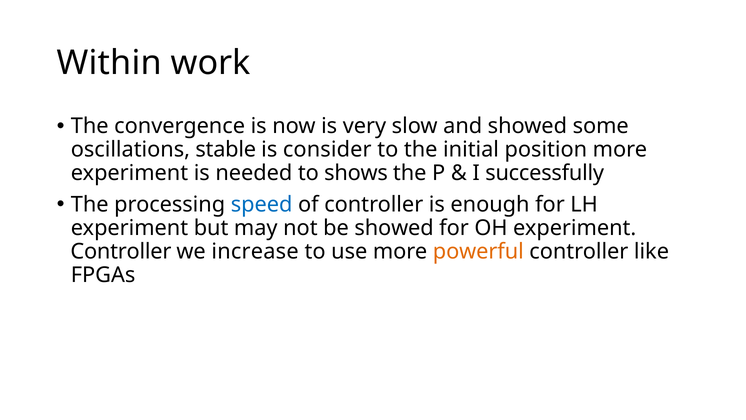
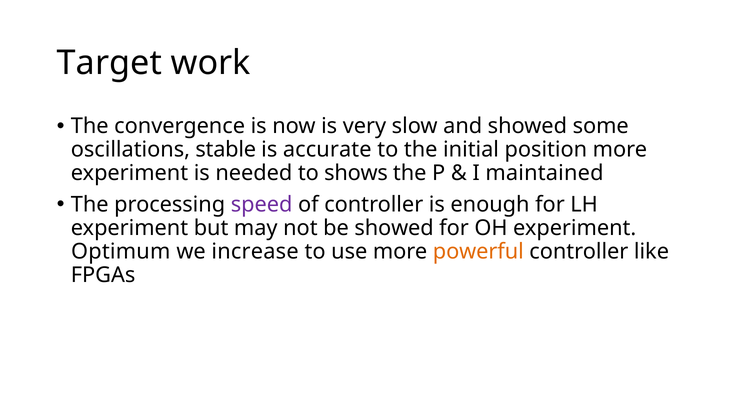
Within: Within -> Target (109, 63)
consider: consider -> accurate (327, 150)
successfully: successfully -> maintained (544, 173)
speed colour: blue -> purple (262, 204)
Controller: Controller -> Optimum (121, 251)
